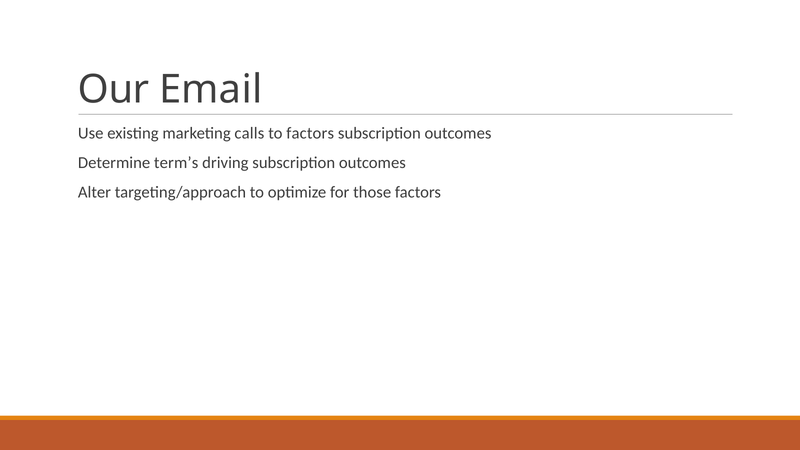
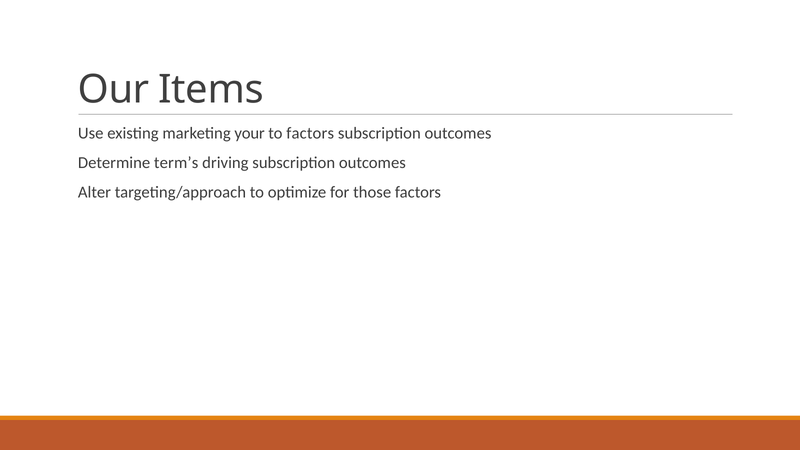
Email: Email -> Items (211, 90)
calls: calls -> your (250, 133)
